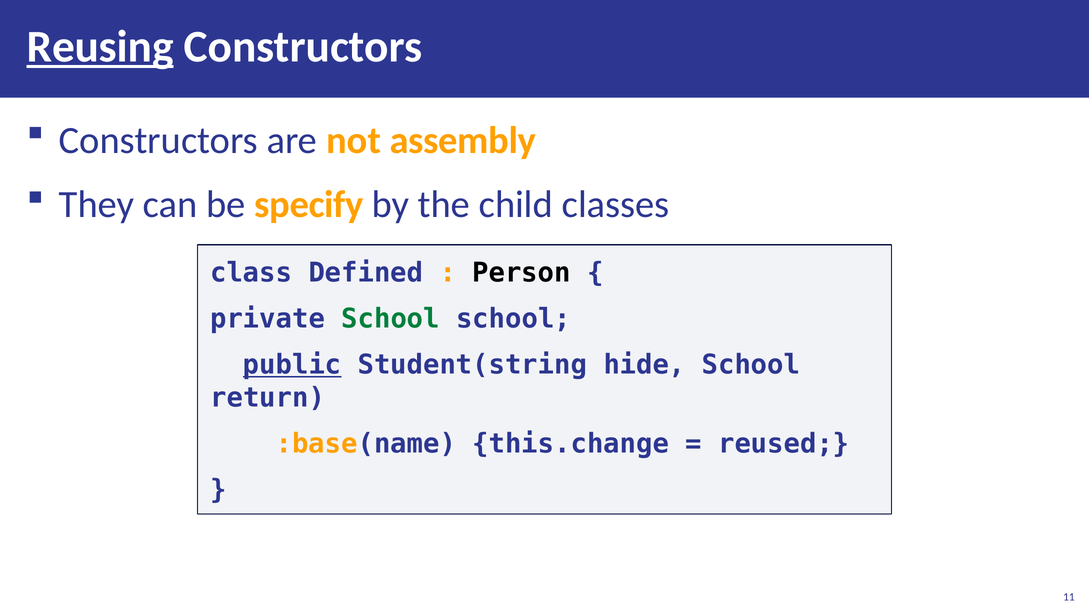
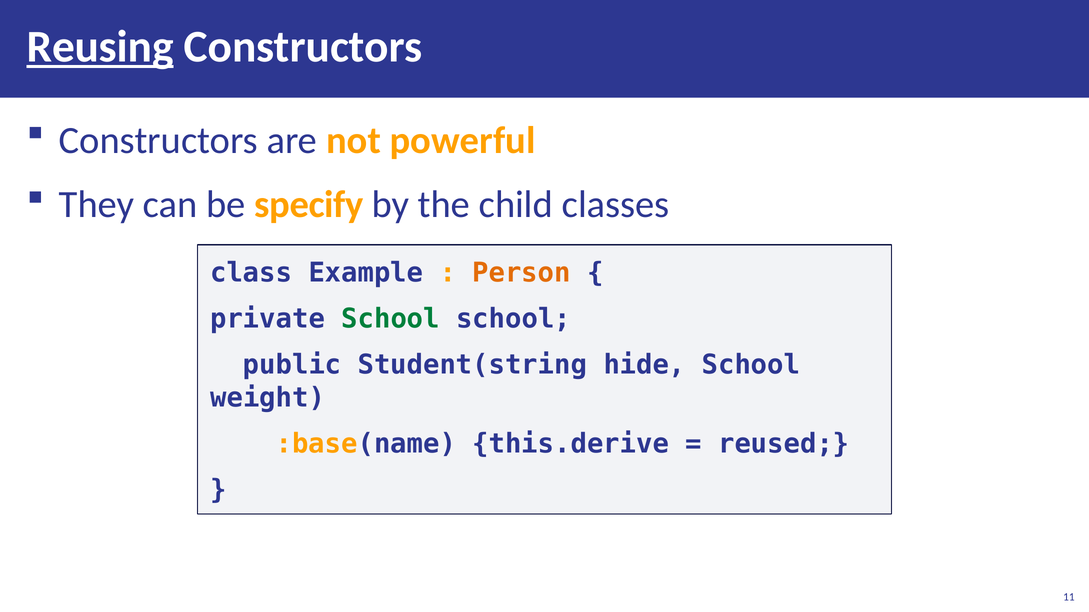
assembly: assembly -> powerful (463, 140)
Defined: Defined -> Example (366, 273)
Person colour: black -> orange (521, 273)
public underline: present -> none (292, 365)
return: return -> weight (268, 398)
this.change: this.change -> this.derive (571, 444)
